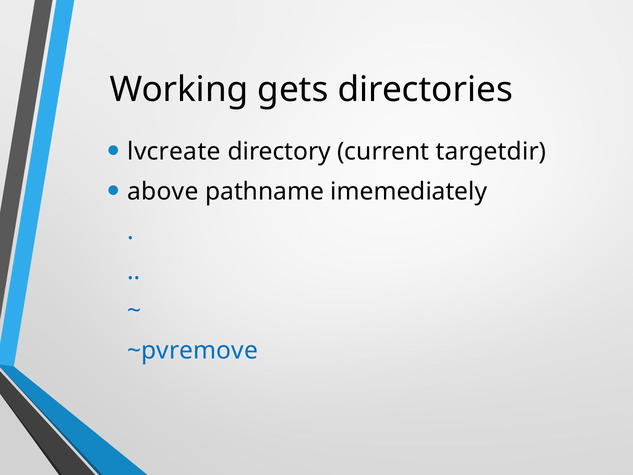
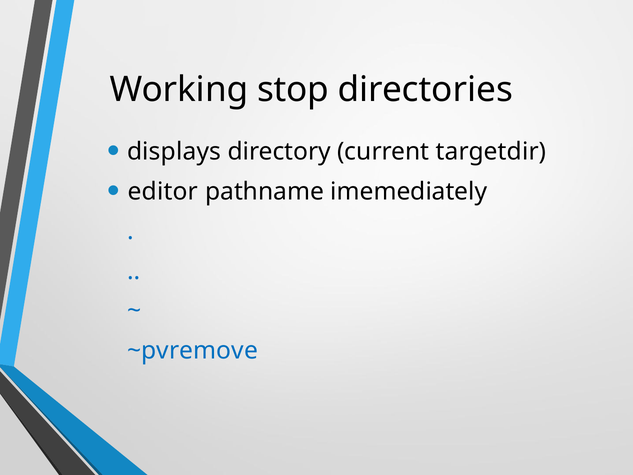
gets: gets -> stop (293, 90)
lvcreate: lvcreate -> displays (174, 152)
above: above -> editor (163, 191)
